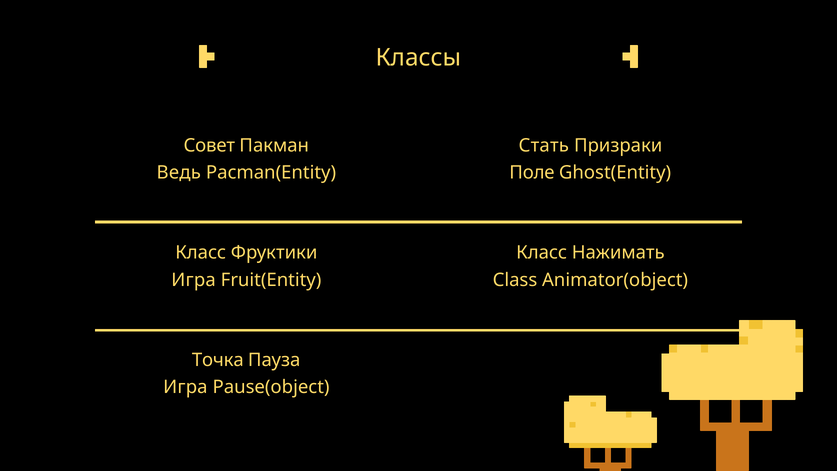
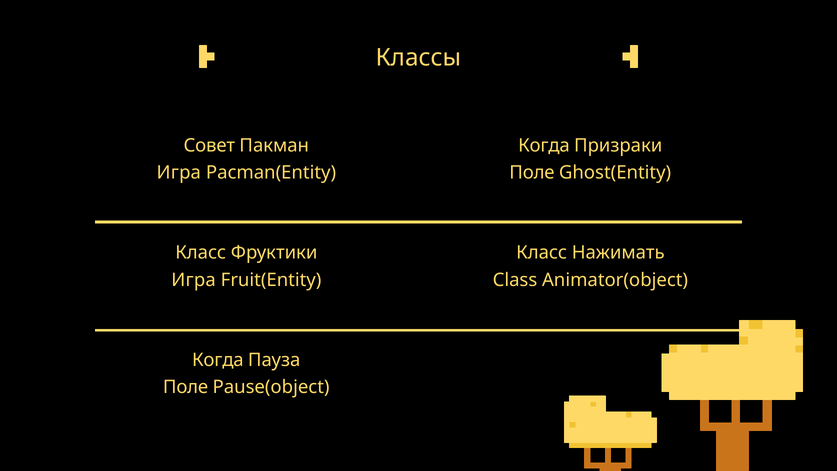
Стать: Стать -> Когда (544, 146)
Ведь: Ведь -> Игра (179, 173)
Точка: Точка -> Когда (218, 360)
Игра: Игра -> Поле (186, 387)
